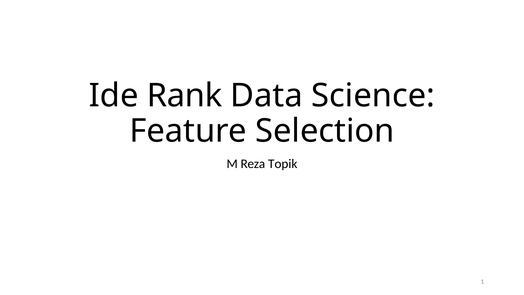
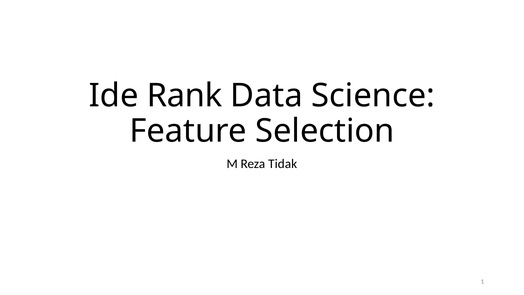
Topik: Topik -> Tidak (283, 164)
